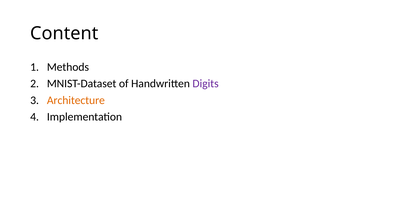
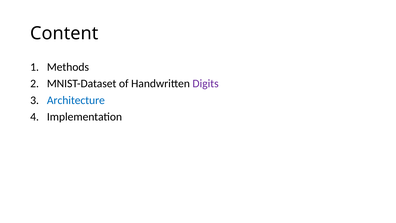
Architecture colour: orange -> blue (76, 100)
